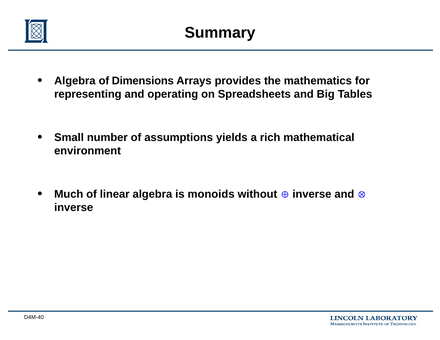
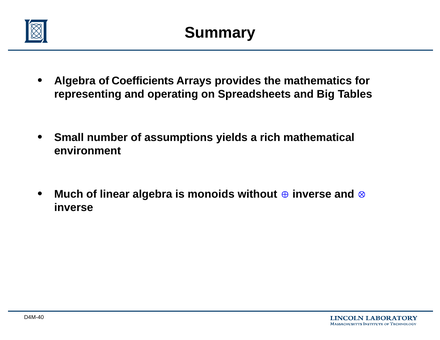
Dimensions: Dimensions -> Coefficients (143, 81)
